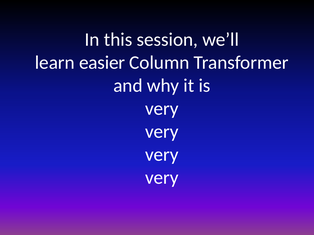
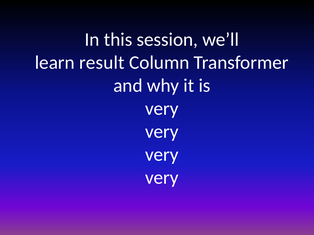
easier: easier -> result (102, 63)
